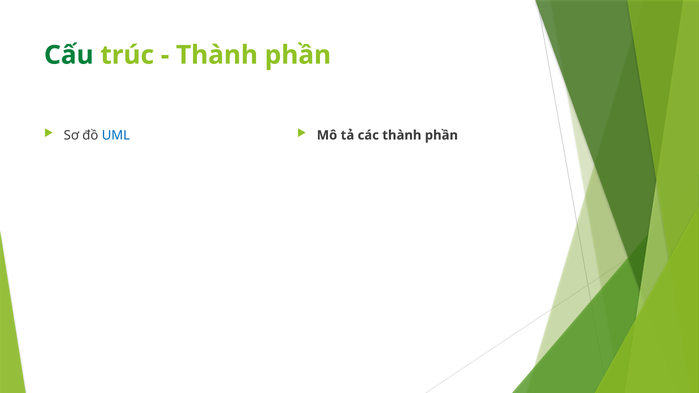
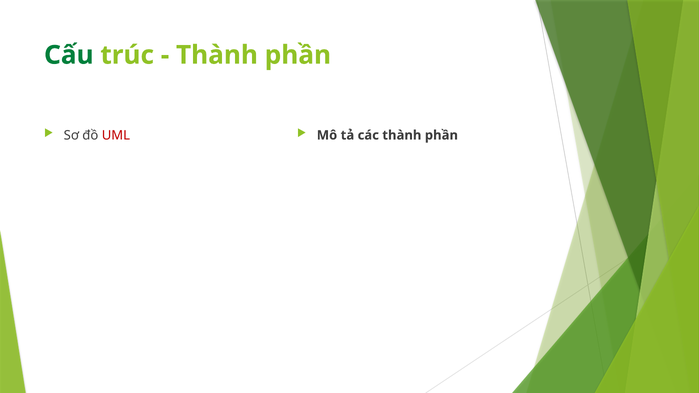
UML colour: blue -> red (116, 135)
